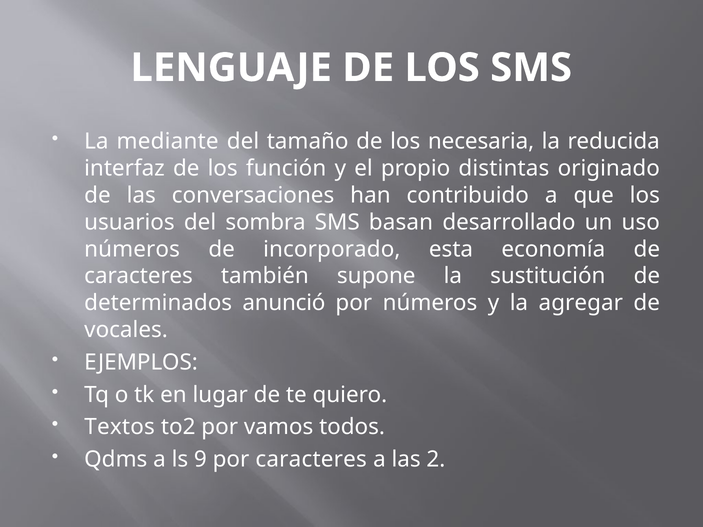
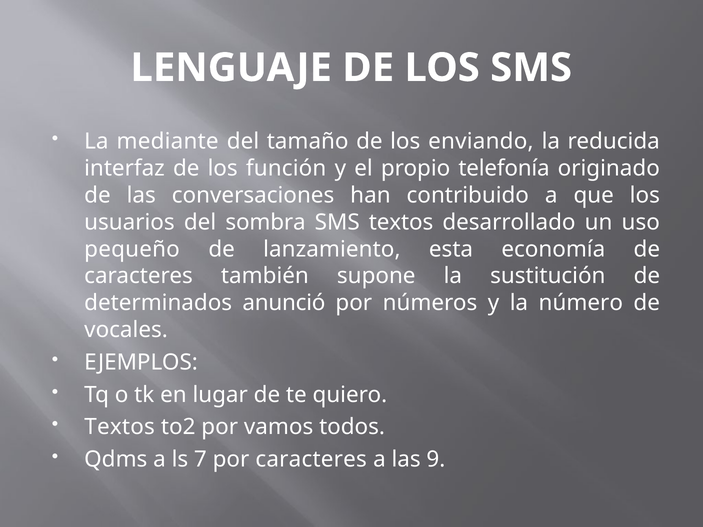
necesaria: necesaria -> enviando (481, 142)
distintas: distintas -> telefonía (504, 168)
SMS basan: basan -> textos (401, 222)
números: números -> pequeño (132, 249)
incorporado: incorporado -> lanzamiento (332, 249)
agregar: agregar -> número (581, 303)
9: 9 -> 7 (200, 460)
2: 2 -> 9 (436, 460)
